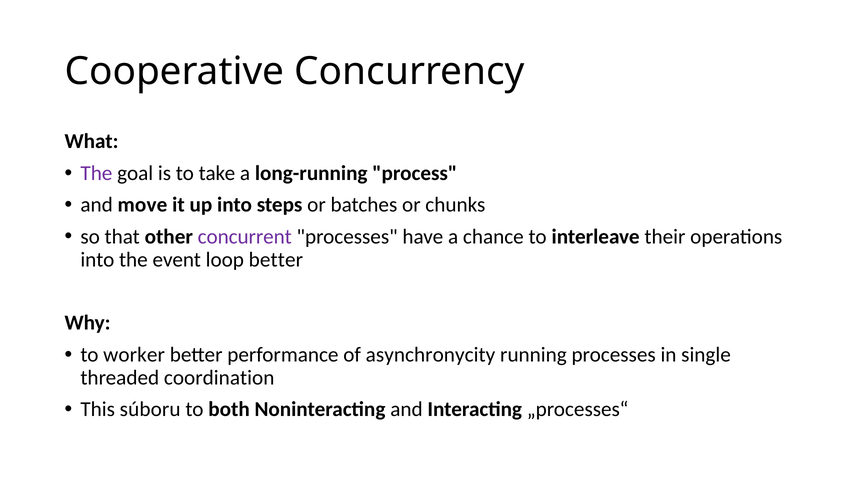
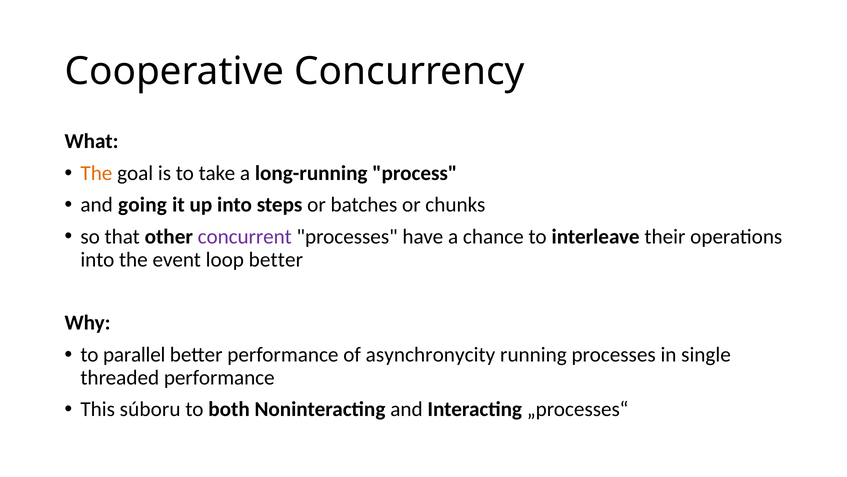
The colour: purple -> orange (96, 173)
move: move -> going (142, 205)
worker: worker -> parallel (134, 354)
threaded coordination: coordination -> performance (219, 377)
